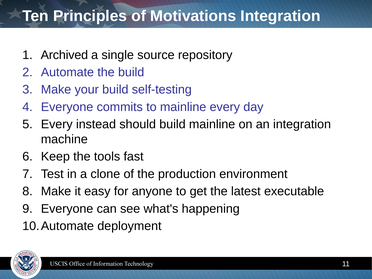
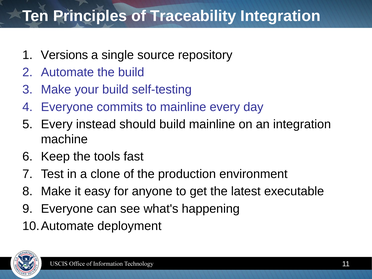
Motivations: Motivations -> Traceability (193, 16)
Archived: Archived -> Versions (64, 55)
